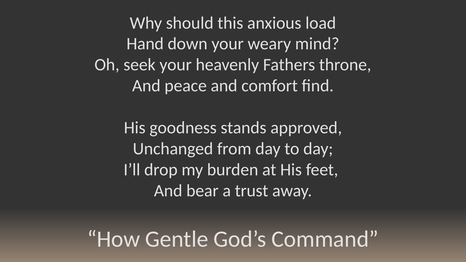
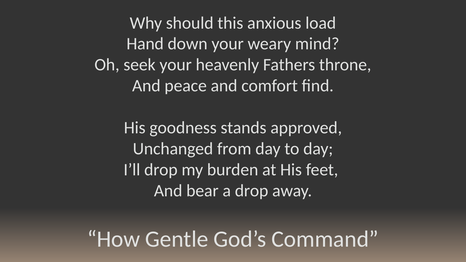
a trust: trust -> drop (252, 191)
